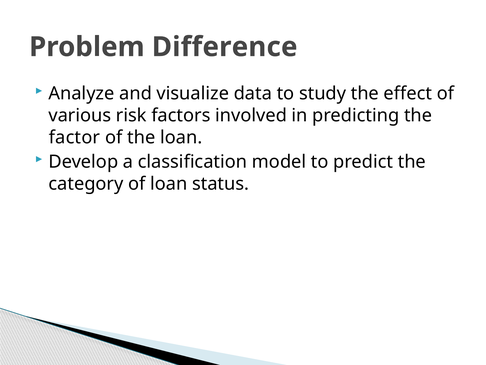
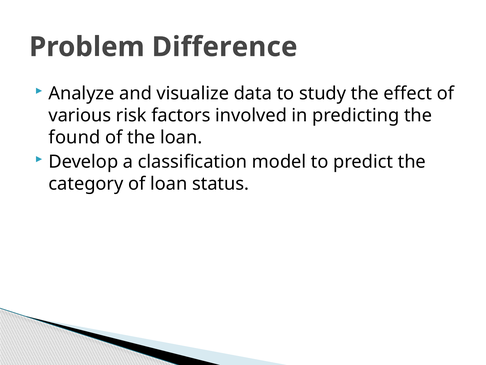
factor: factor -> found (74, 137)
